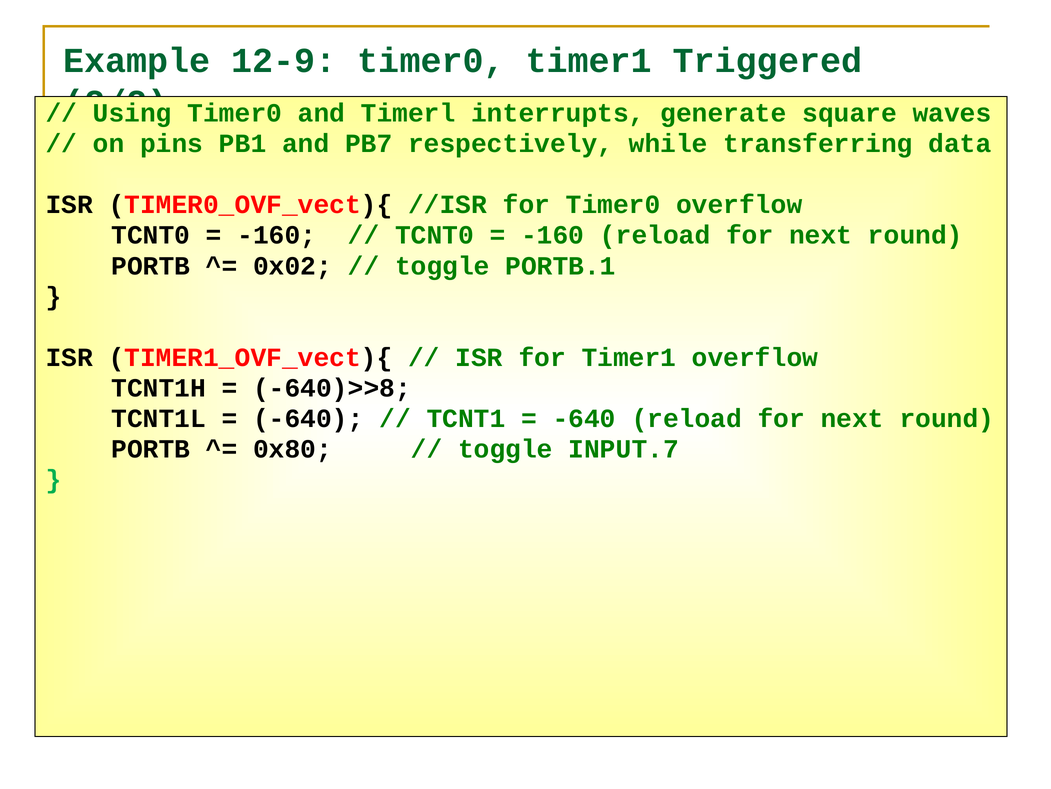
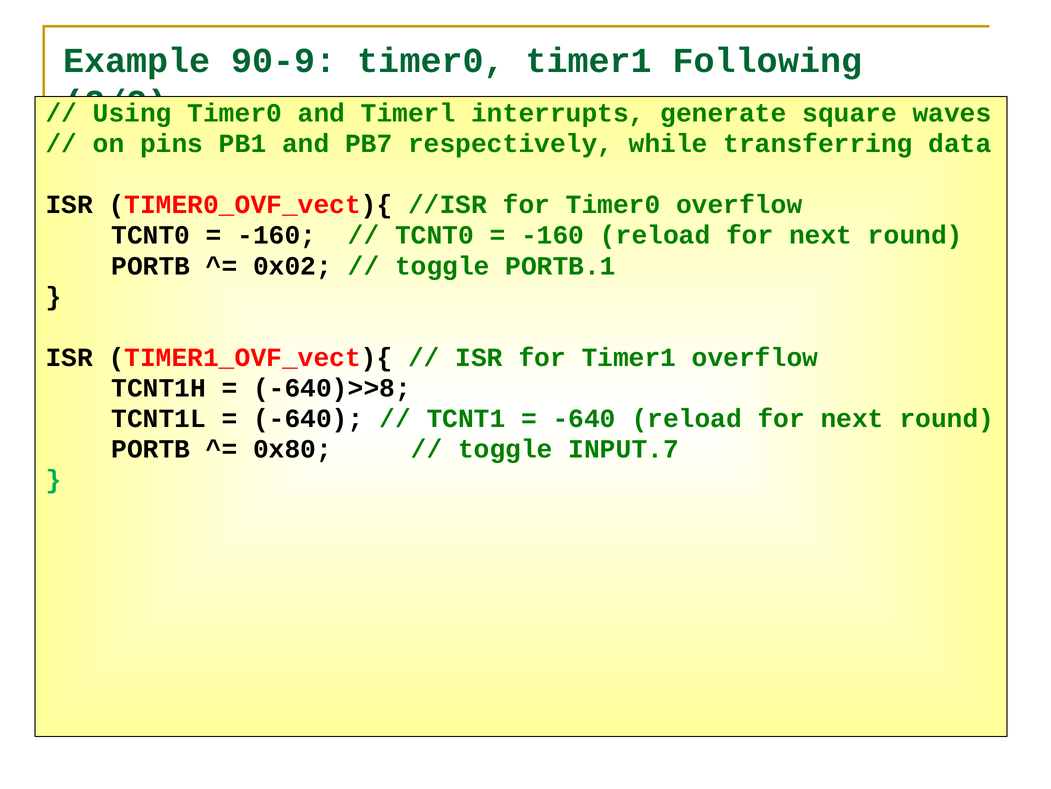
12-9: 12-9 -> 90-9 (284, 61)
Triggered: Triggered -> Following (767, 61)
